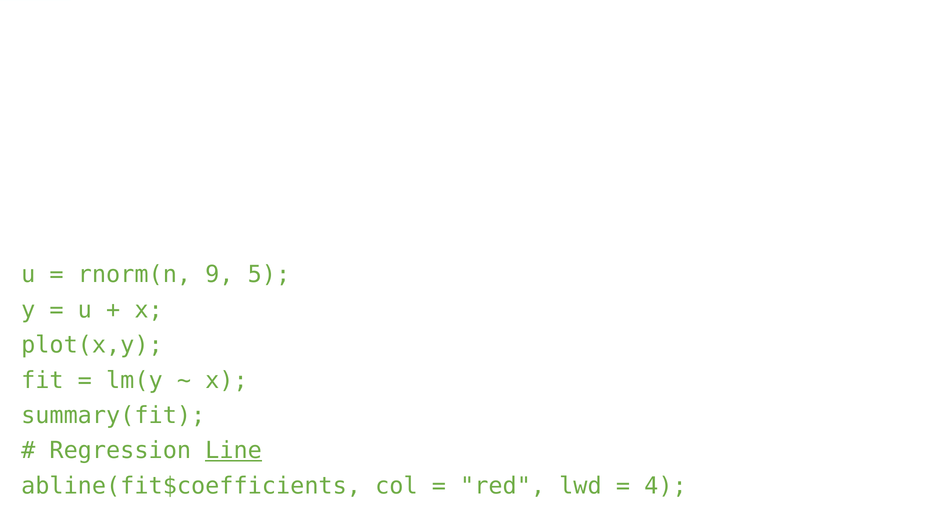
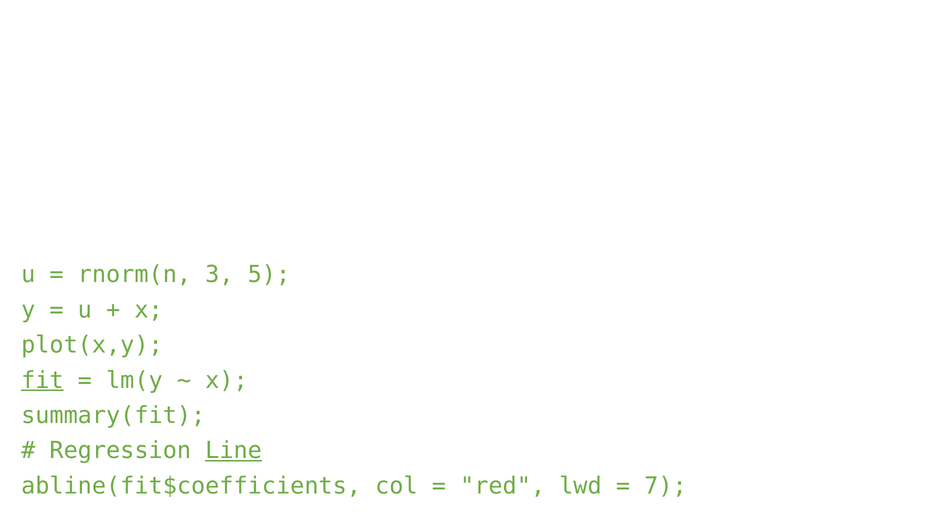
9: 9 -> 3 (219, 275)
fit underline: none -> present (42, 380)
4: 4 -> 7 (665, 486)
